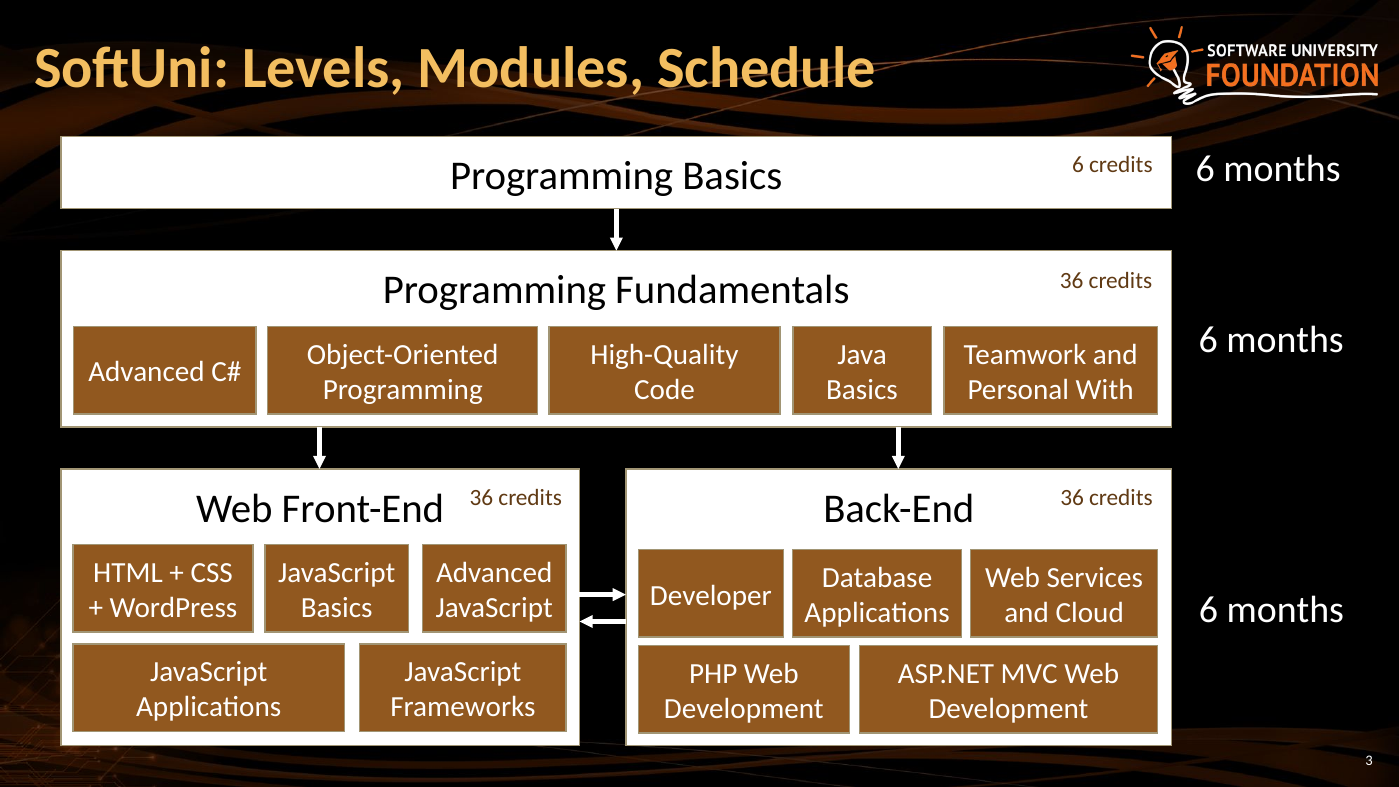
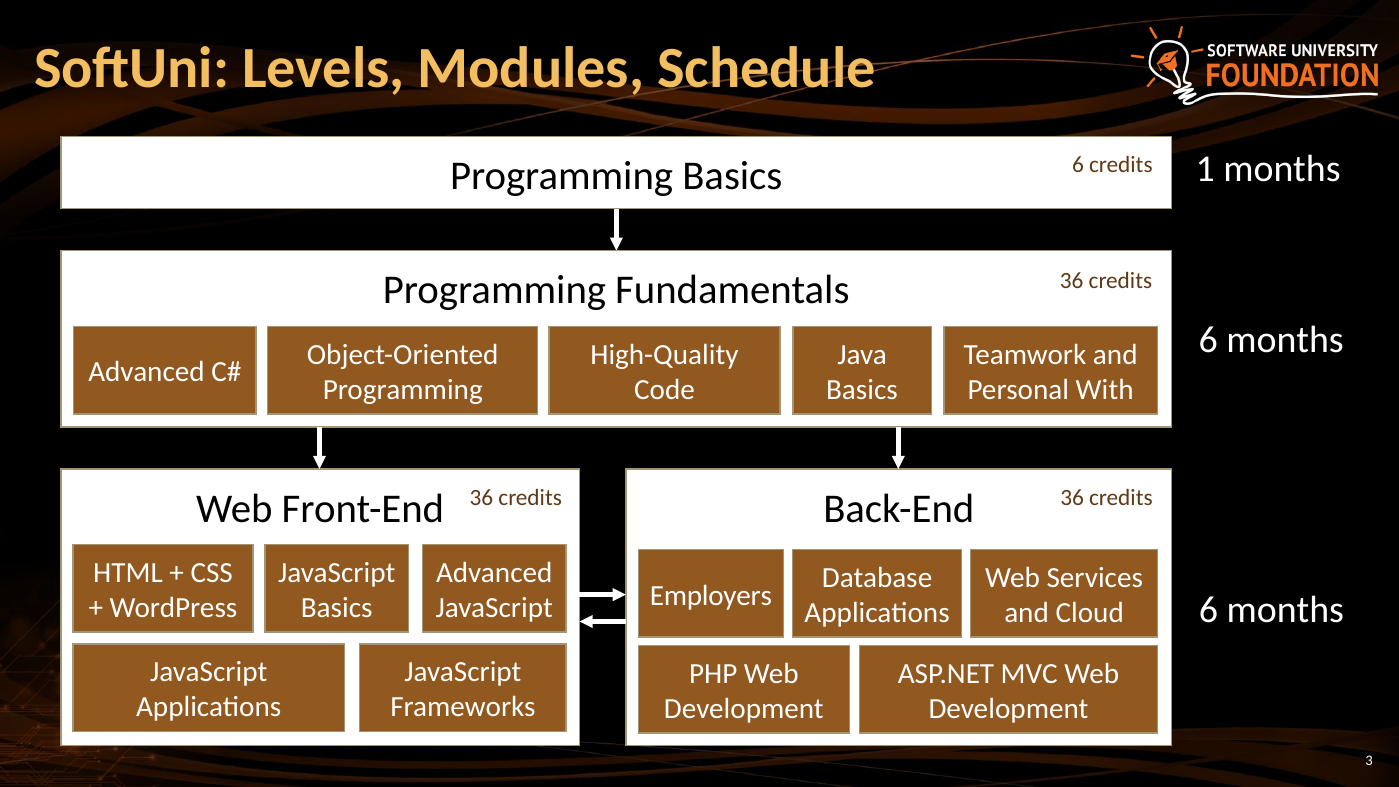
Basics 6: 6 -> 1 (1205, 169)
Developer: Developer -> Employers (711, 595)
